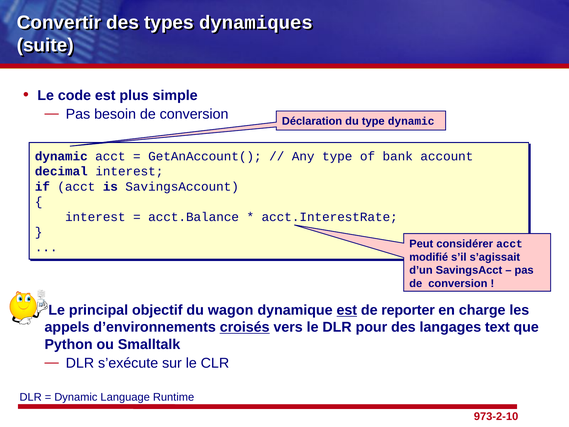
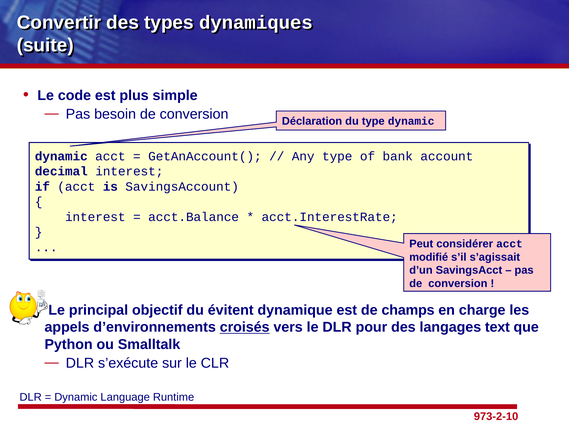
wagon: wagon -> évitent (231, 310)
est underline: present -> none (347, 310)
reporter: reporter -> champs (408, 310)
